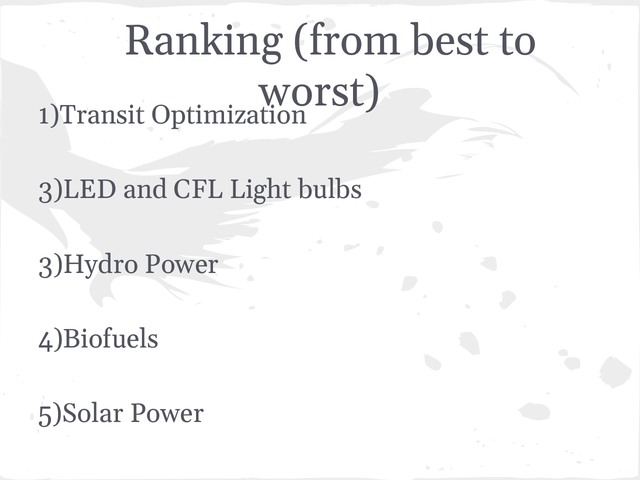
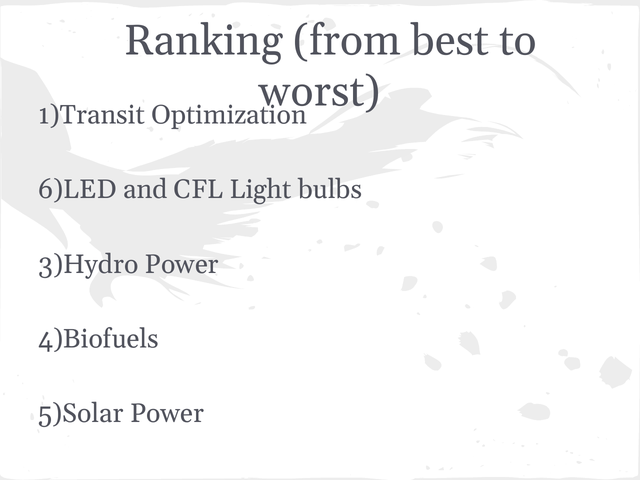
3)LED: 3)LED -> 6)LED (78, 190)
